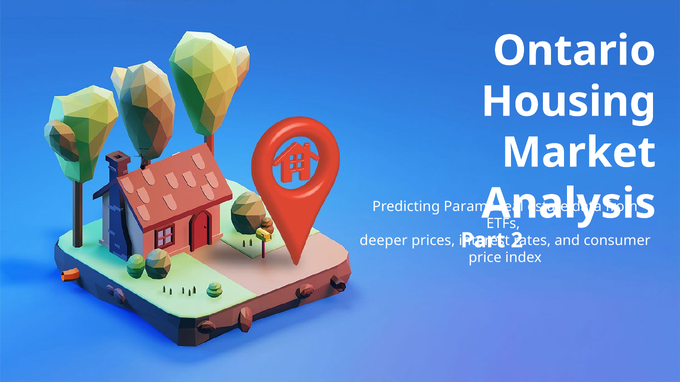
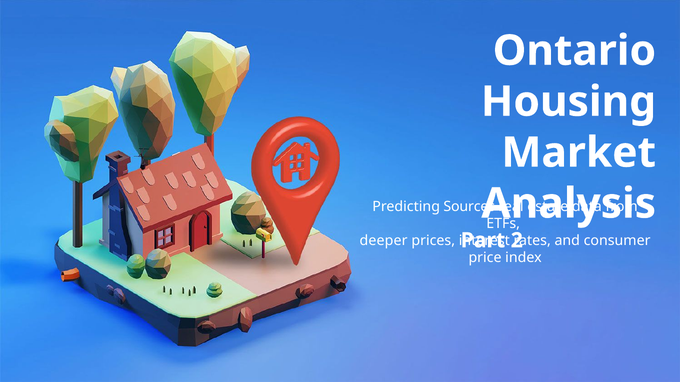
Params: Params -> Sources (469, 207)
